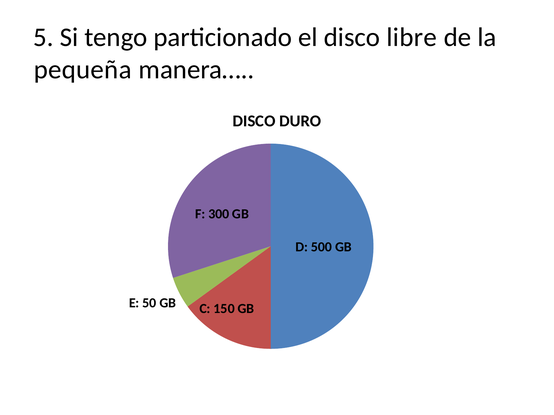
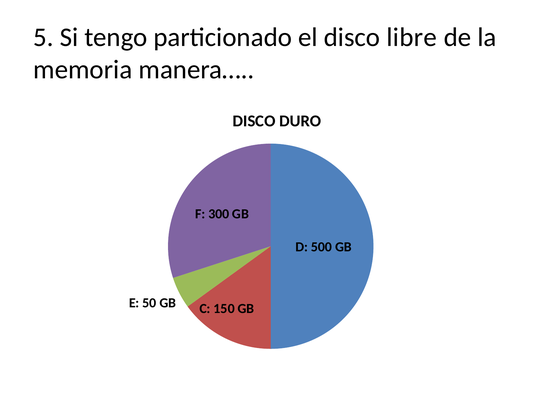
pequeña: pequeña -> memoria (83, 70)
